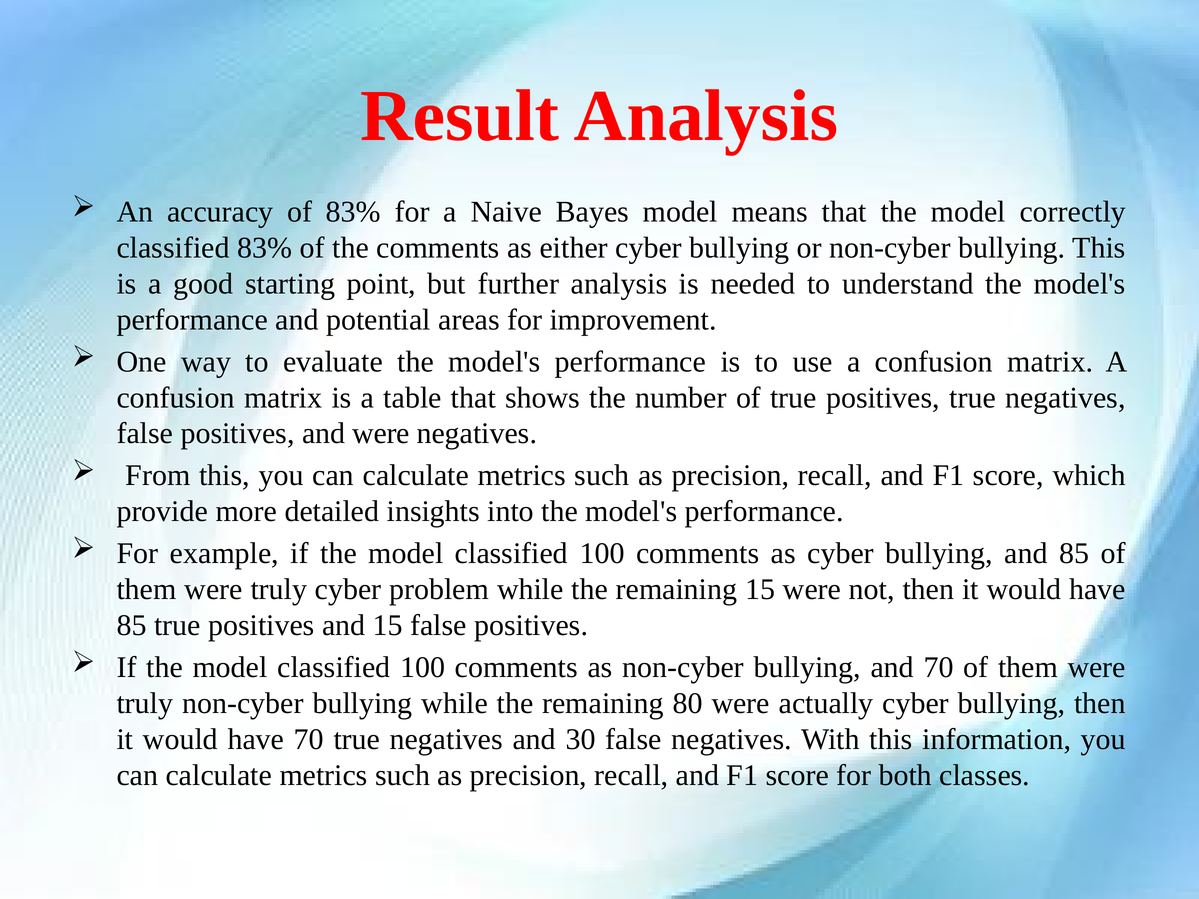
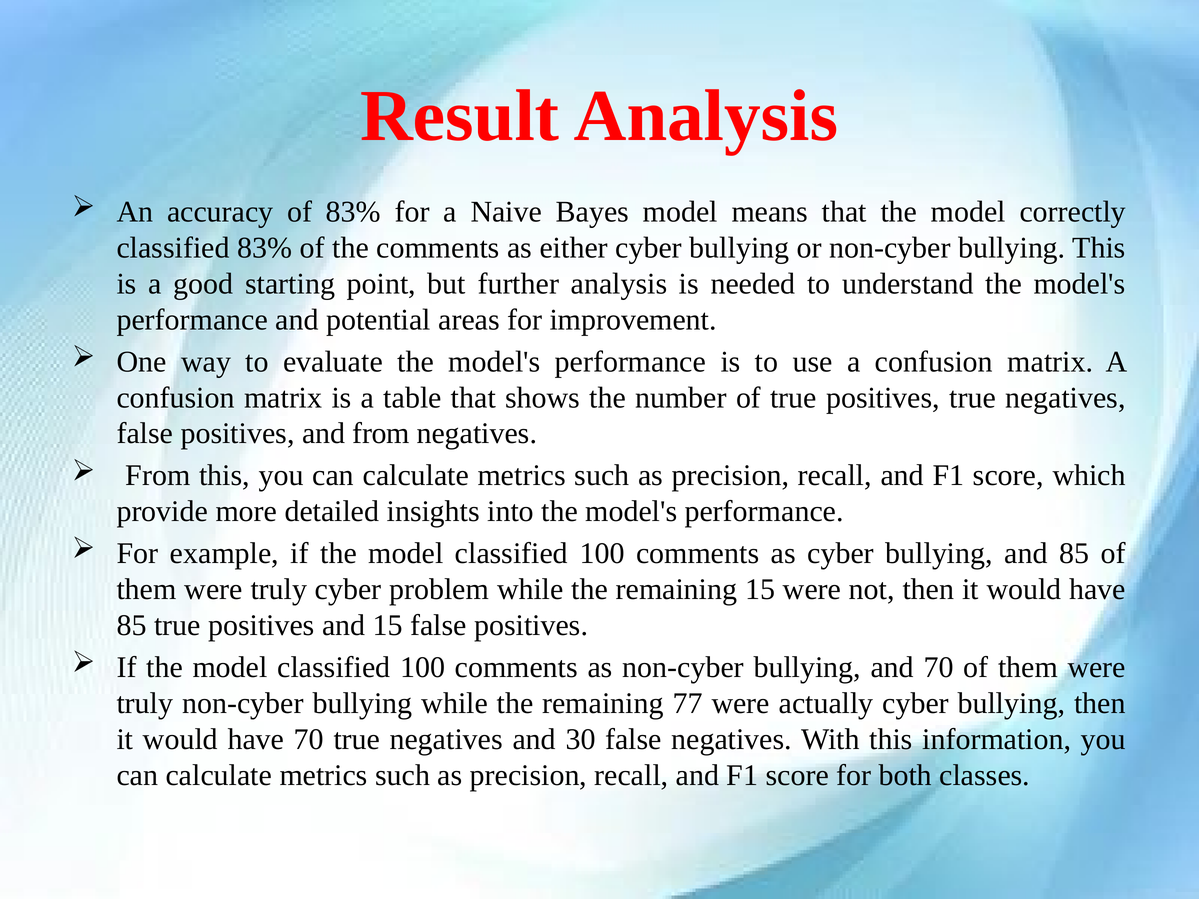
and were: were -> from (381, 434)
80: 80 -> 77 (688, 703)
